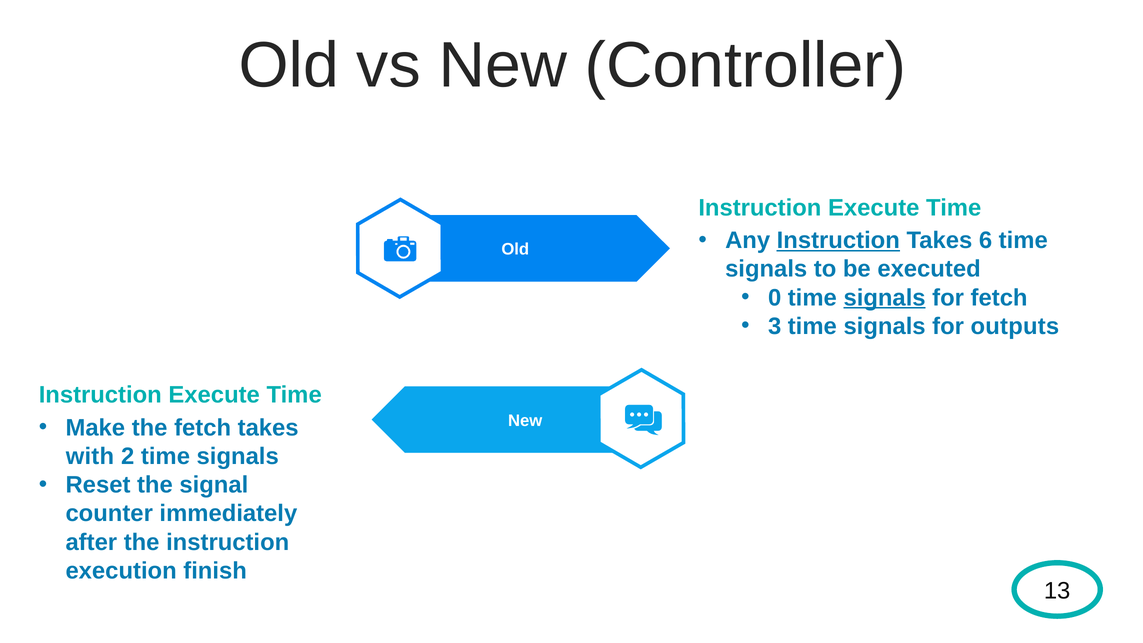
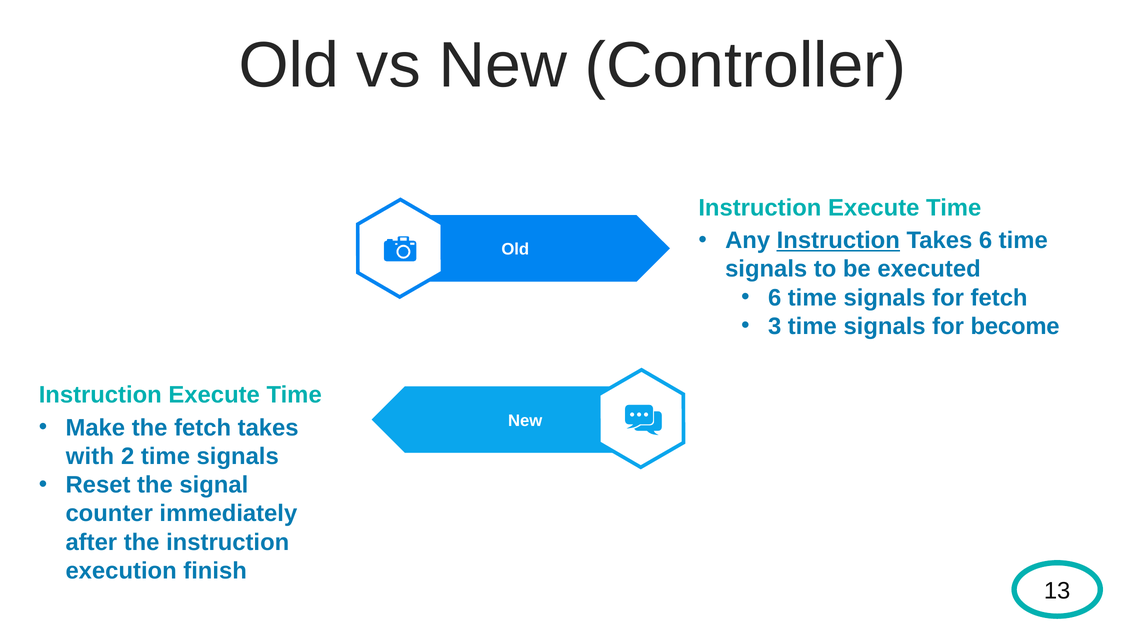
0: 0 -> 6 (775, 298)
signals underline: present -> none (885, 298)
outputs: outputs -> become (1015, 326)
